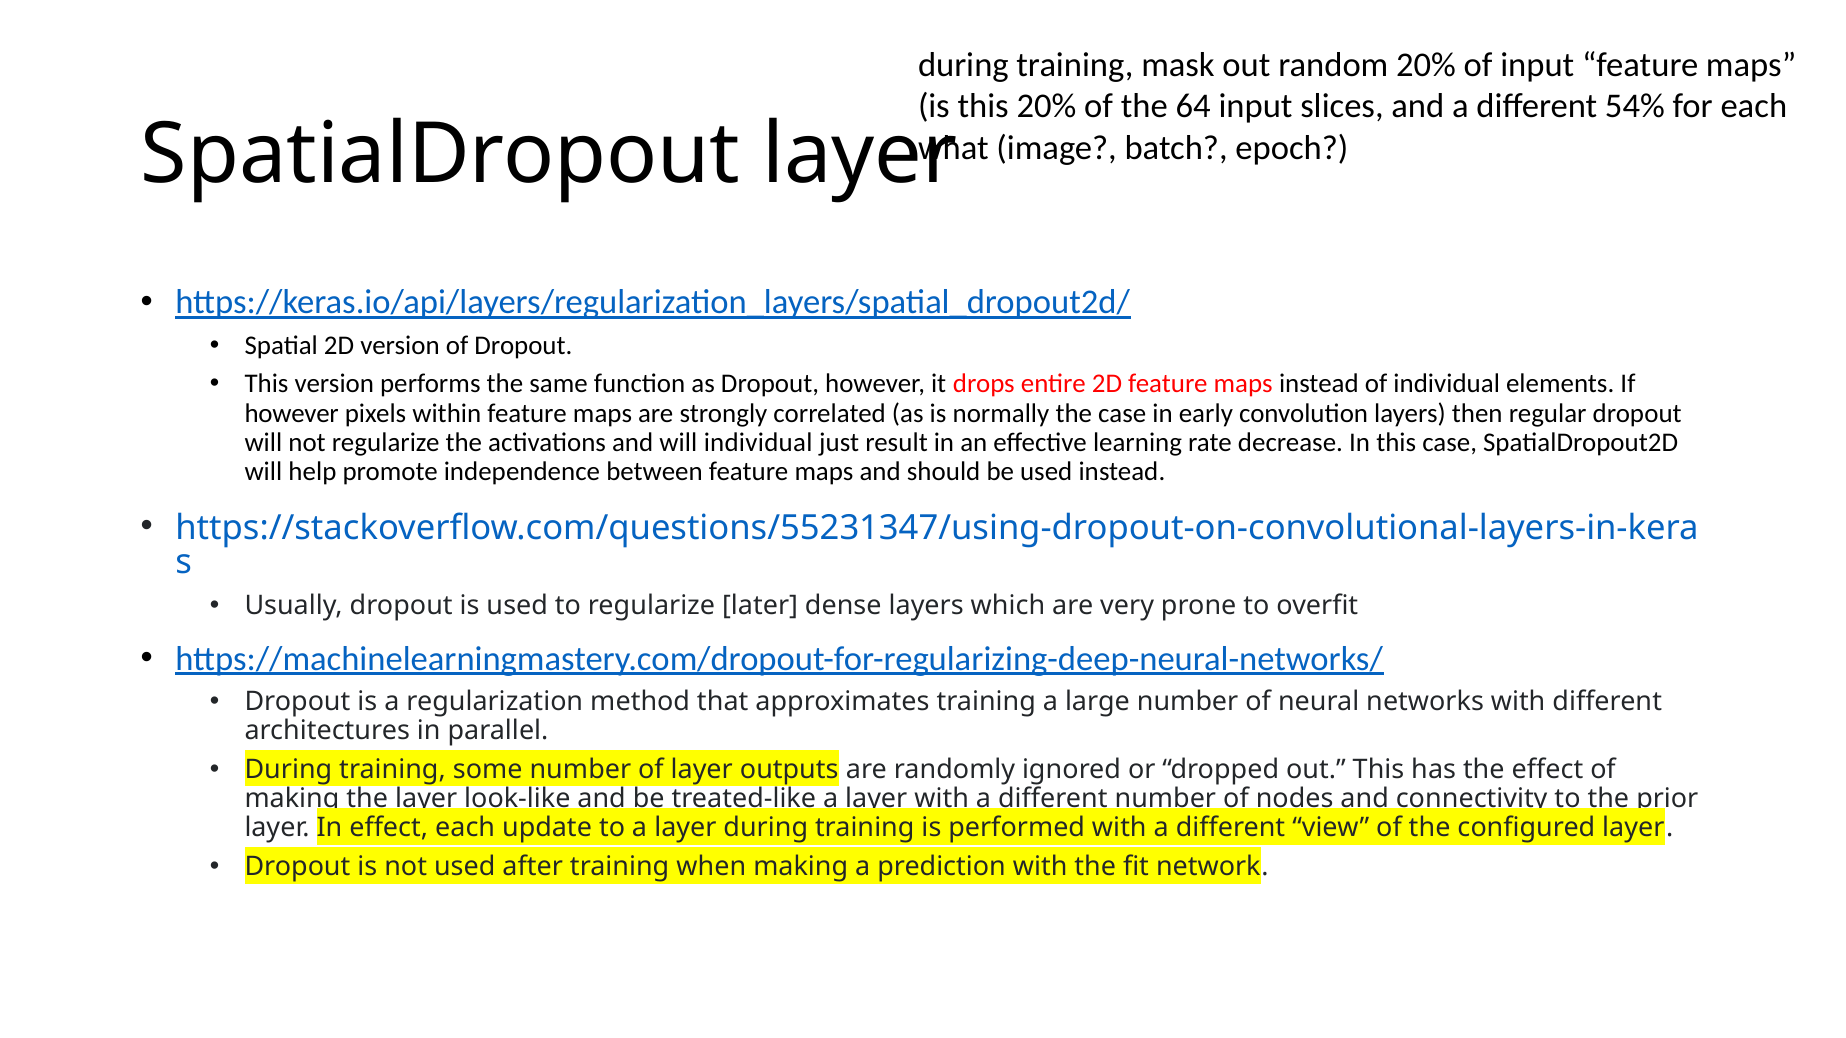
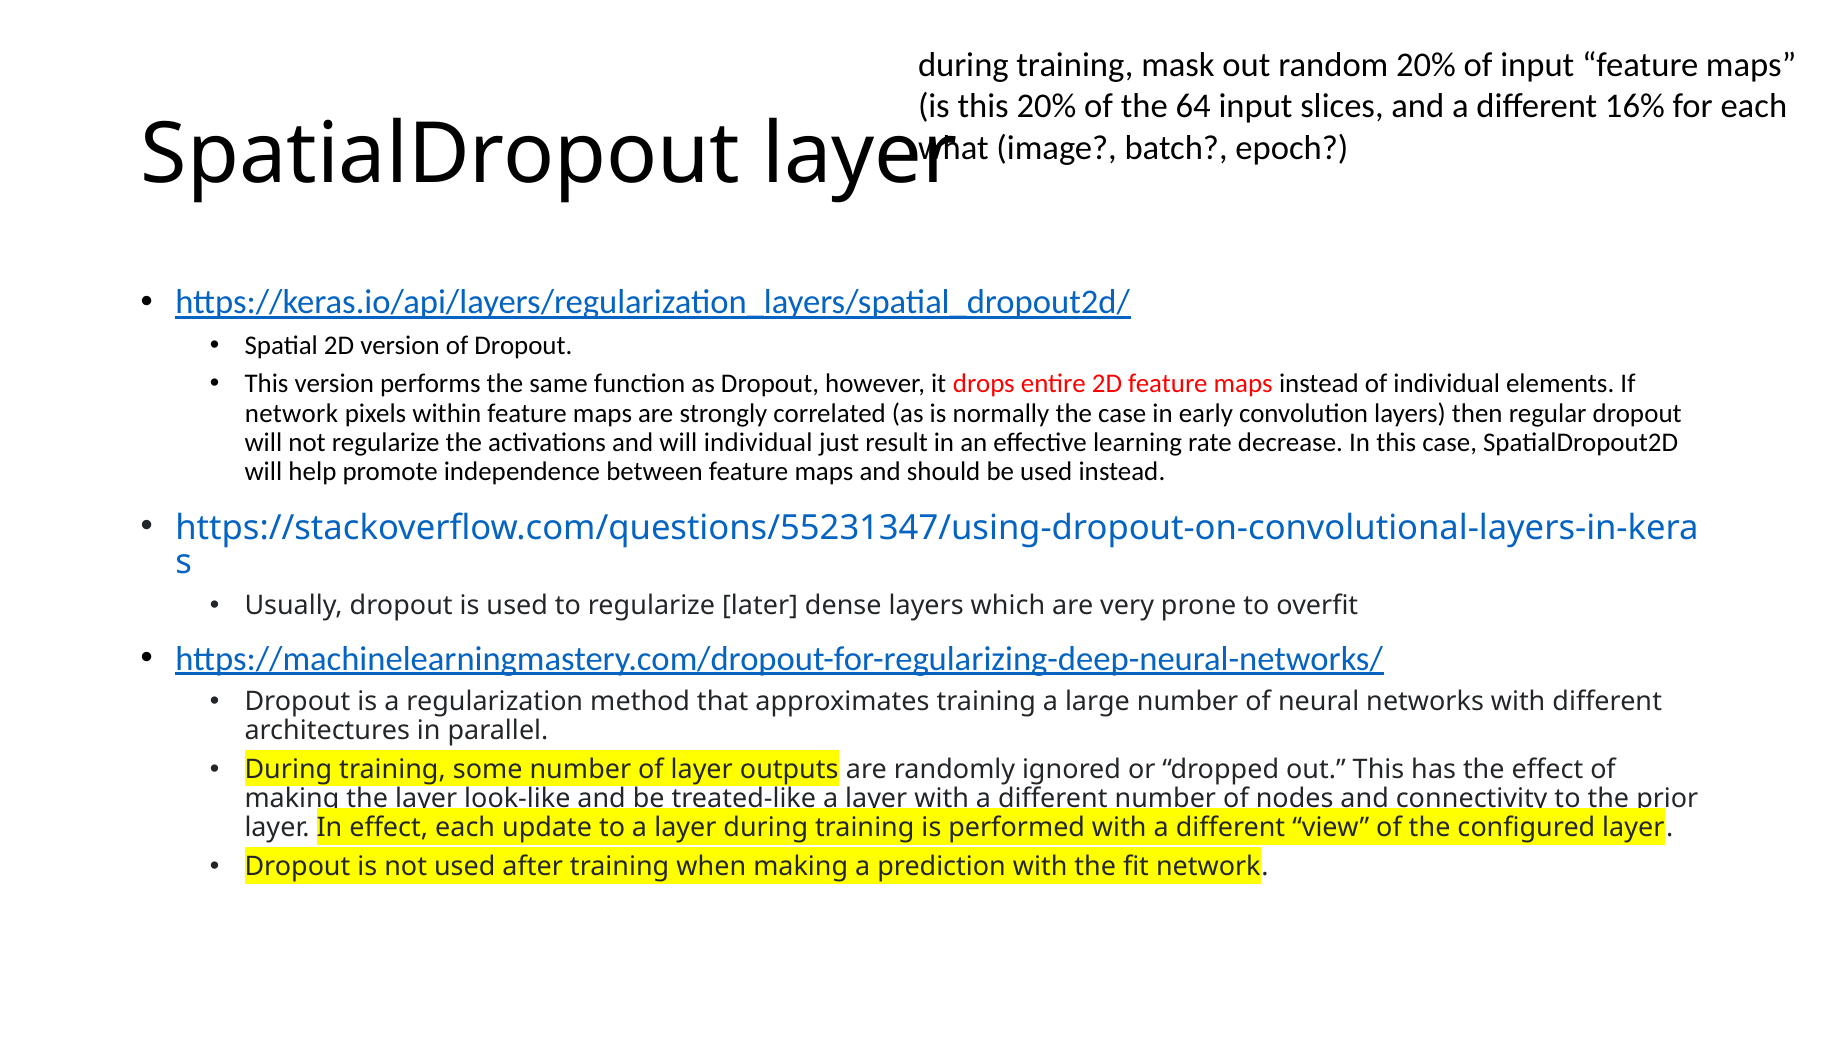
54%: 54% -> 16% (1635, 106)
however: however -> network (291, 413)
